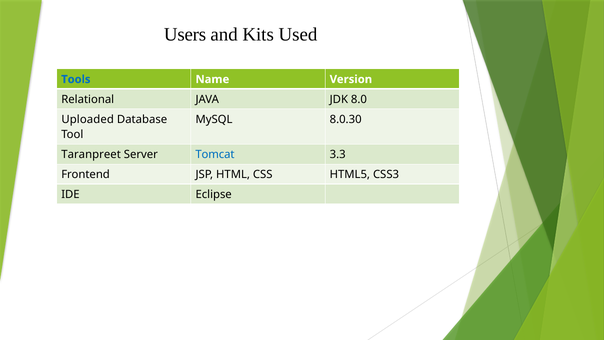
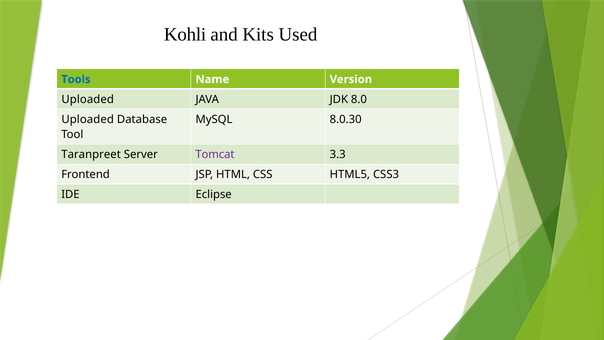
Users: Users -> Kohli (185, 35)
Relational: Relational -> Uploaded (88, 99)
Tomcat colour: blue -> purple (215, 155)
